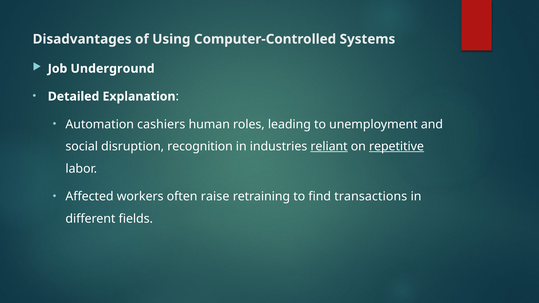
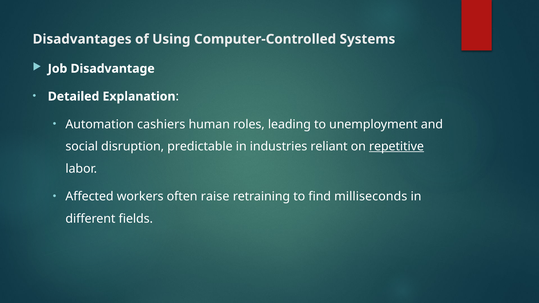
Underground: Underground -> Disadvantage (113, 69)
recognition: recognition -> predictable (200, 147)
reliant underline: present -> none (329, 147)
transactions: transactions -> milliseconds (371, 197)
